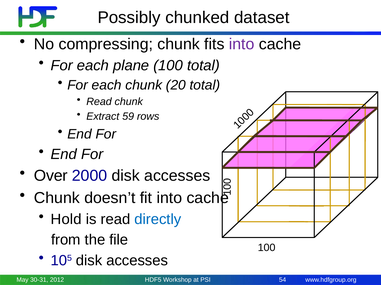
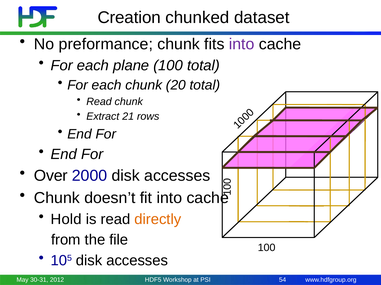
Possibly: Possibly -> Creation (129, 18)
compressing: compressing -> preformance (106, 44)
59: 59 -> 21 (128, 117)
directly colour: blue -> orange (158, 220)
